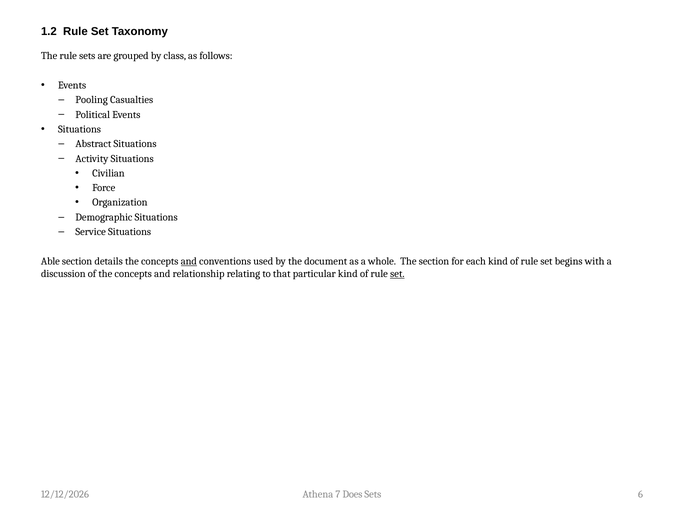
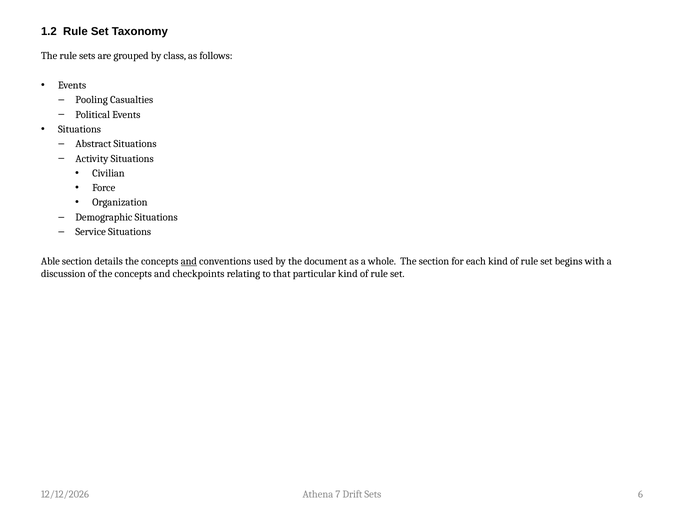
relationship: relationship -> checkpoints (199, 274)
set underline: present -> none (397, 274)
Does: Does -> Drift (352, 494)
